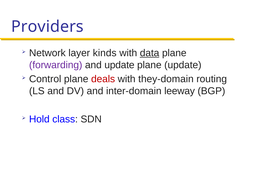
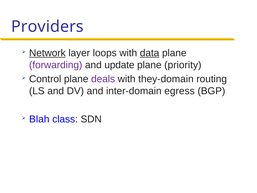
Network underline: none -> present (47, 53)
kinds: kinds -> loops (105, 53)
plane update: update -> priority (183, 65)
deals colour: red -> purple (103, 79)
leeway: leeway -> egress (179, 91)
Hold: Hold -> Blah (39, 119)
